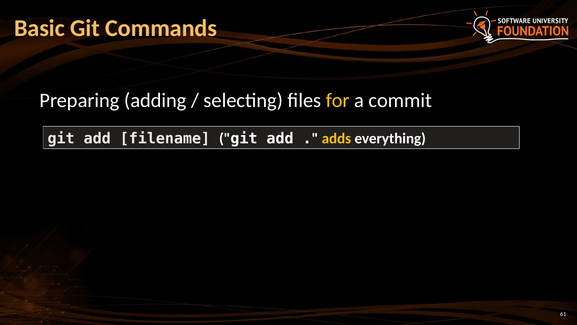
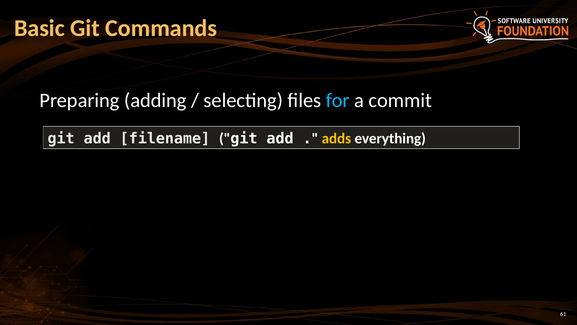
for colour: yellow -> light blue (338, 100)
